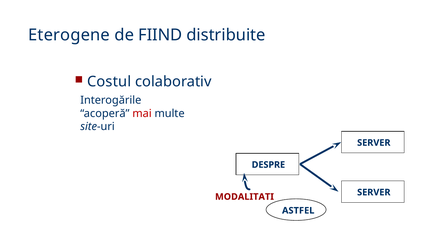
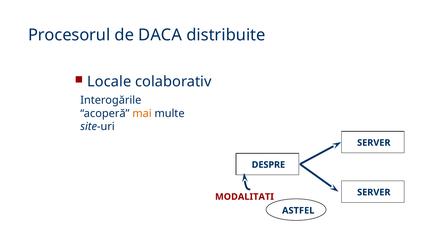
Eterogene: Eterogene -> Procesorul (69, 35)
FIIND: FIIND -> DACA (160, 35)
Costul: Costul -> Locale (109, 82)
mai colour: red -> orange (142, 113)
